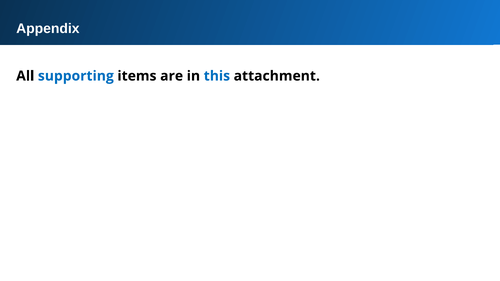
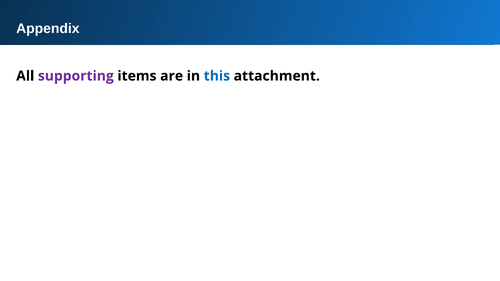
supporting colour: blue -> purple (76, 76)
